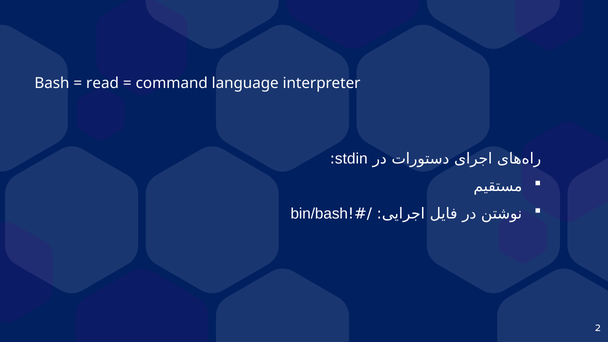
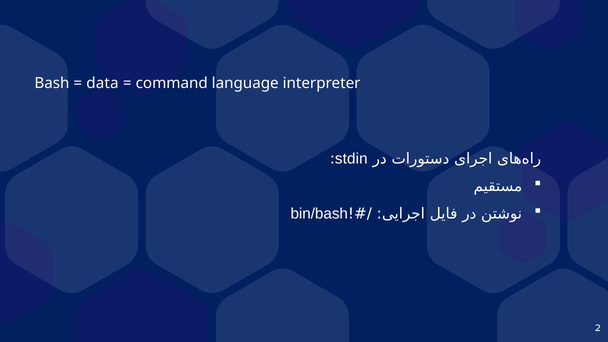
read: read -> data (102, 83)
